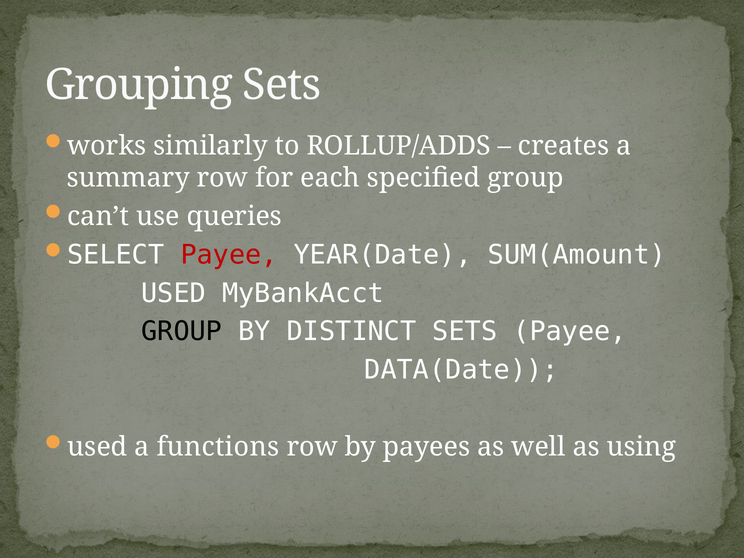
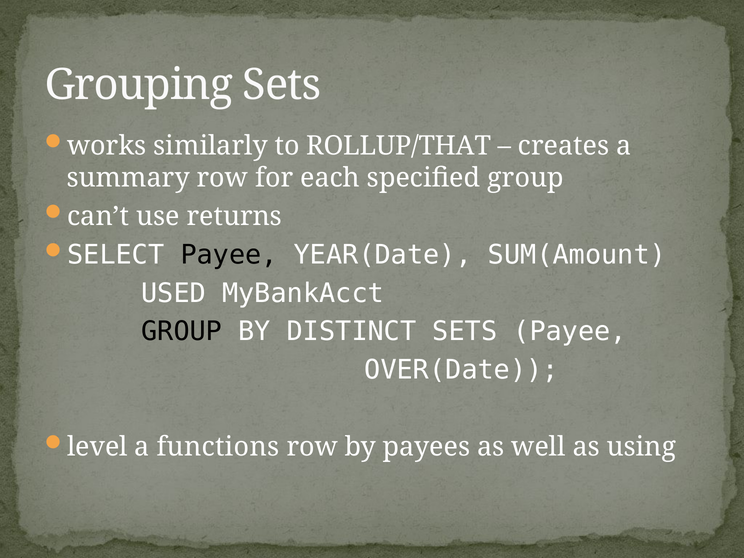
ROLLUP/ADDS: ROLLUP/ADDS -> ROLLUP/THAT (399, 146)
queries: queries -> returns (234, 216)
Payee colour: red -> black (229, 255)
DATA(Date: DATA(Date -> OVER(Date (462, 370)
used: used -> level (97, 447)
